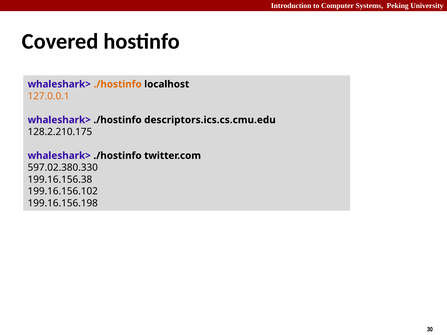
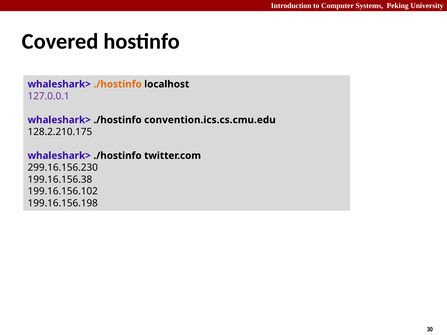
127.0.0.1 colour: orange -> purple (49, 96)
descriptors.ics.cs.cmu.edu: descriptors.ics.cs.cmu.edu -> convention.ics.cs.cmu.edu (210, 120)
597.02.380.330: 597.02.380.330 -> 299.16.156.230 (63, 168)
